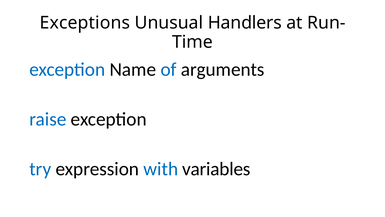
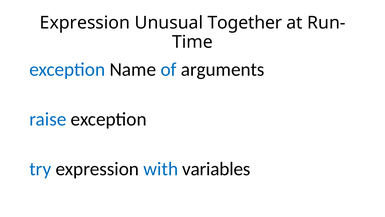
Exceptions: Exceptions -> Expression (85, 23)
Handlers: Handlers -> Together (245, 23)
